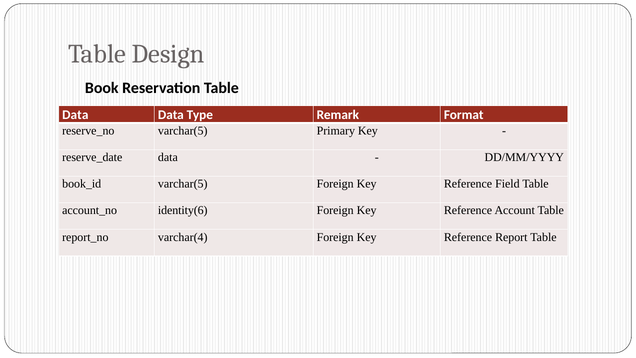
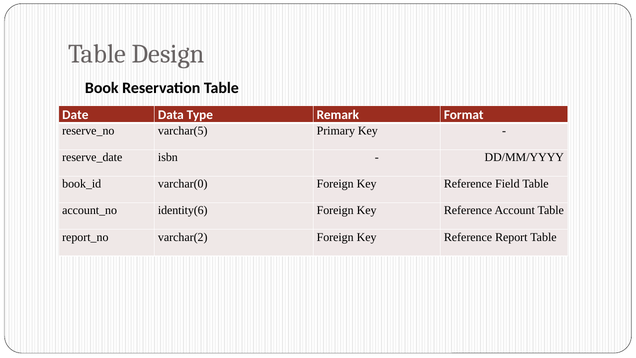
Data: Data -> Date (75, 115)
data: data -> isbn (168, 157)
varchar(5: varchar(5 -> varchar(0 (183, 184)
varchar(4: varchar(4 -> varchar(2 (183, 237)
